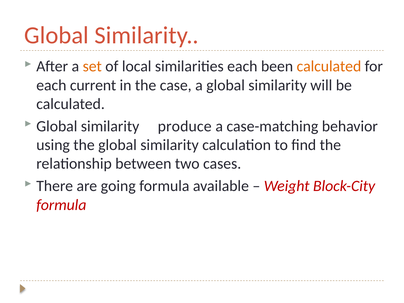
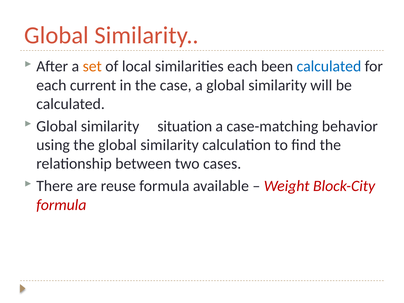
calculated colour: orange -> blue (329, 66)
produce: produce -> situation (185, 126)
going: going -> reuse (118, 186)
